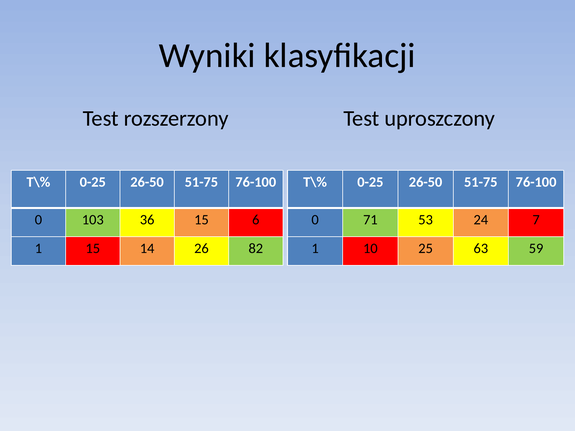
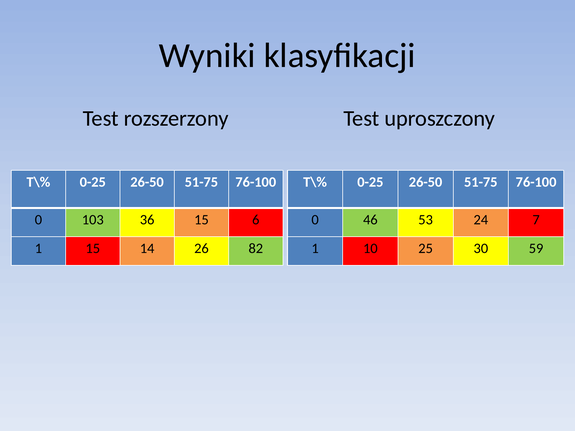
71: 71 -> 46 (370, 220)
63: 63 -> 30 (481, 249)
